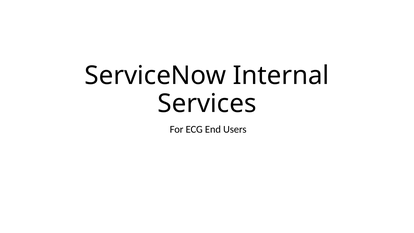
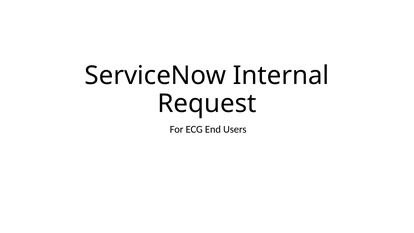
Services: Services -> Request (207, 103)
